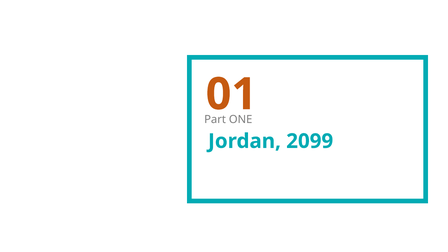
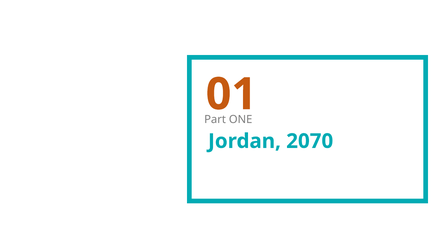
2099: 2099 -> 2070 (310, 141)
